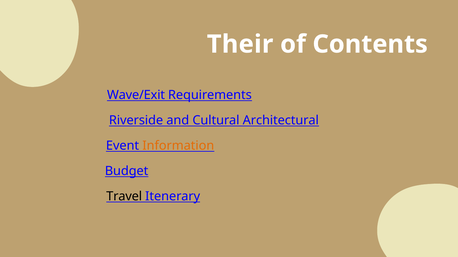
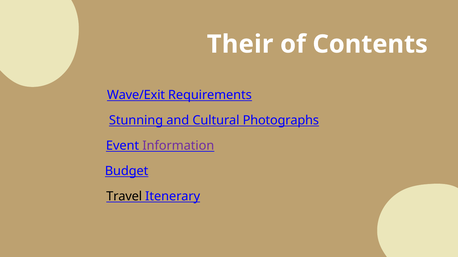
Riverside: Riverside -> Stunning (136, 121)
Architectural: Architectural -> Photographs (281, 121)
Information colour: orange -> purple (178, 146)
